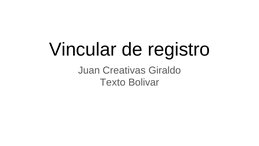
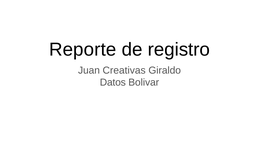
Vincular: Vincular -> Reporte (83, 49)
Texto: Texto -> Datos (113, 82)
